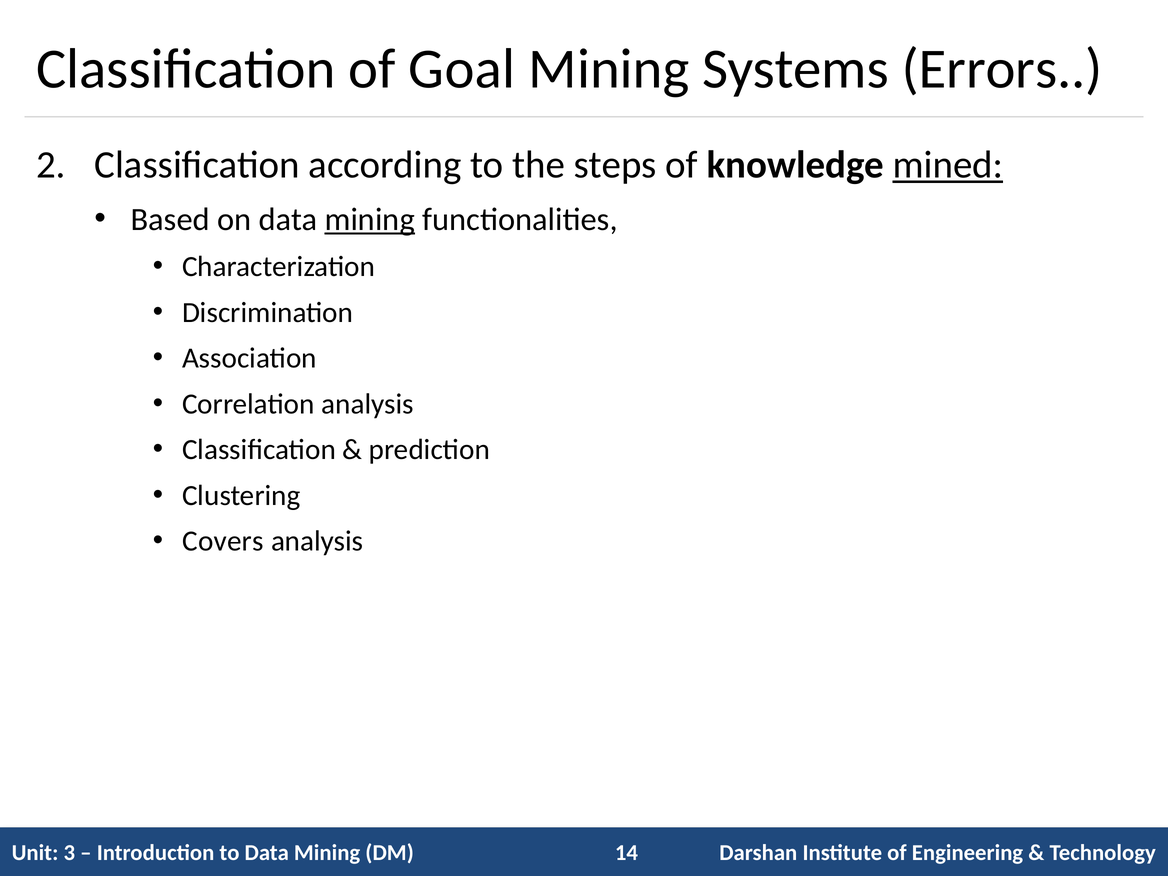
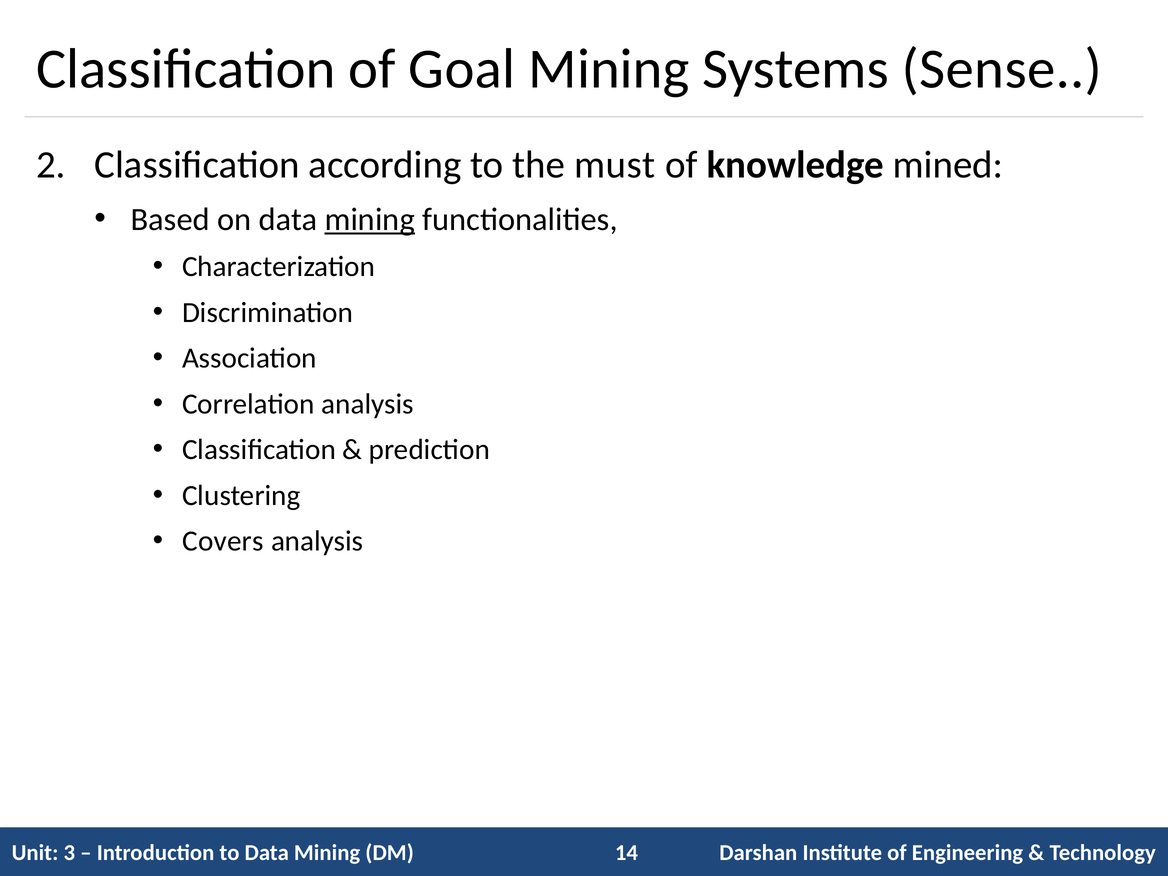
Errors: Errors -> Sense (1002, 69)
steps: steps -> must (615, 165)
mined underline: present -> none (948, 165)
